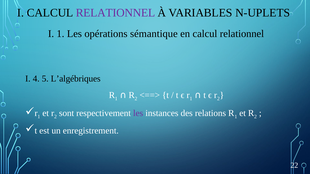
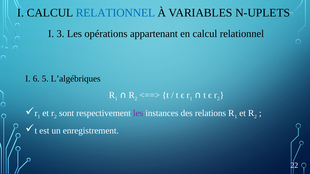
RELATIONNEL colour: purple -> blue (116, 13)
I 1: 1 -> 3 (60, 34)
sémantique: sémantique -> appartenant (154, 34)
4: 4 -> 6 (36, 79)
